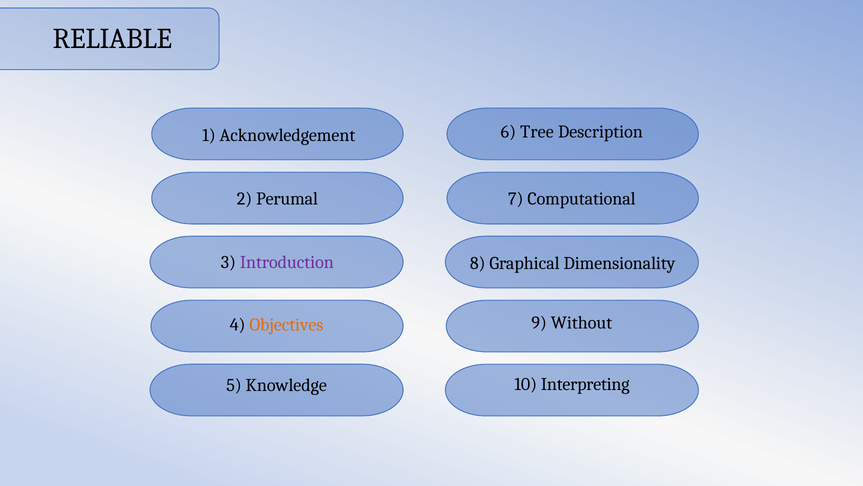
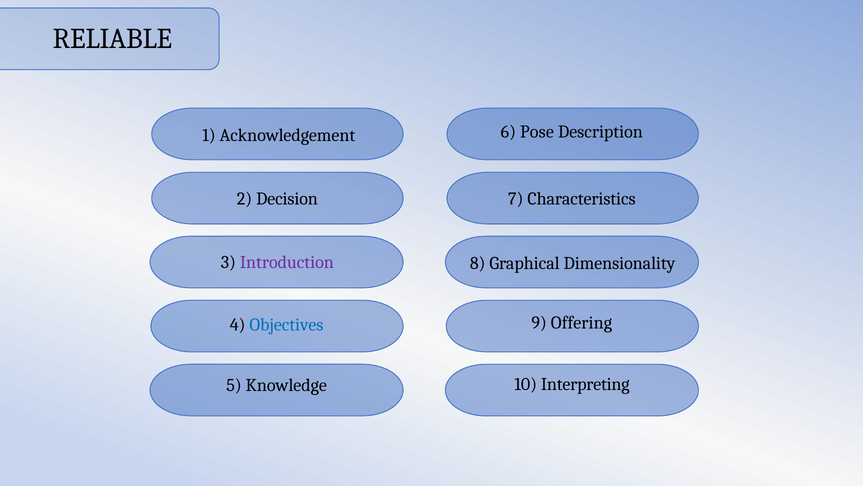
Tree: Tree -> Pose (537, 132)
Perumal: Perumal -> Decision (287, 199)
Computational: Computational -> Characteristics (581, 199)
Without: Without -> Offering (581, 323)
Objectives colour: orange -> blue (286, 324)
